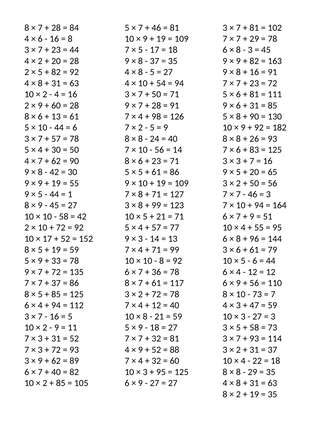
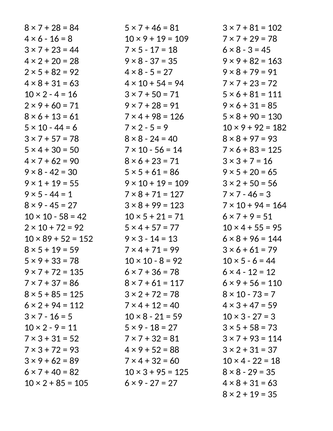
16: 16 -> 79 (254, 72)
28: 28 -> 71 (74, 105)
26: 26 -> 97 (254, 139)
9: 9 -> 1 (40, 183)
17: 17 -> 89 (47, 239)
4: 4 -> 2 (40, 305)
